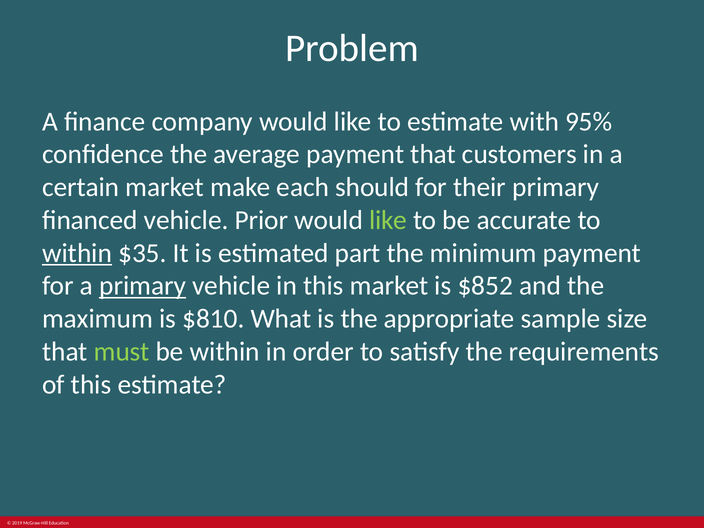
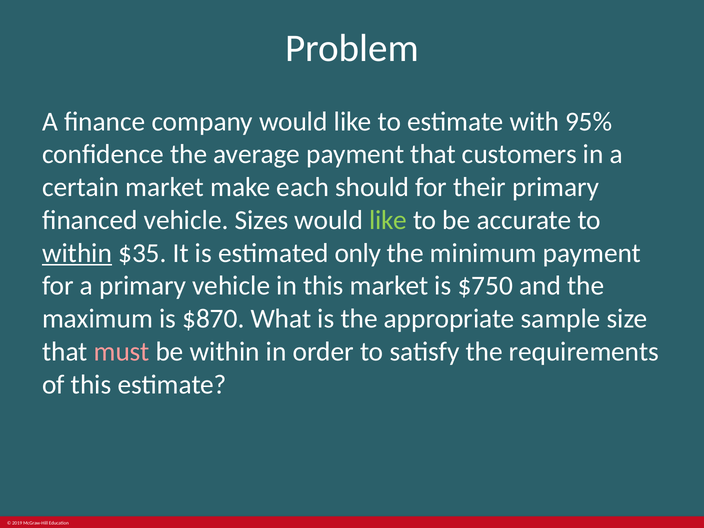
Prior: Prior -> Sizes (261, 220)
part: part -> only (358, 253)
primary underline: present -> none (143, 286)
$852: $852 -> $750 (485, 286)
$810: $810 -> $870 (213, 319)
must colour: light green -> pink (122, 352)
